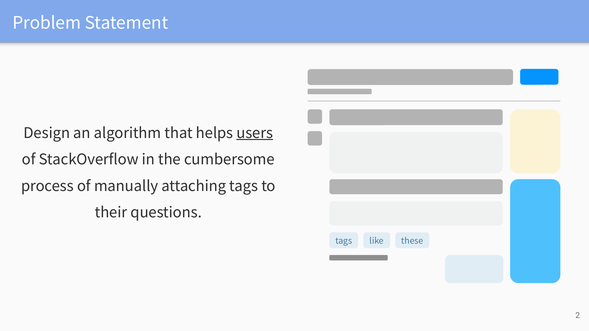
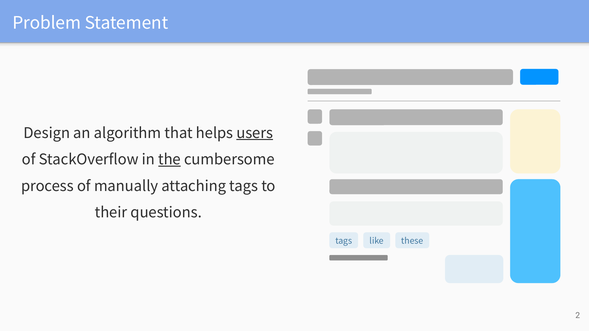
the underline: none -> present (169, 160)
